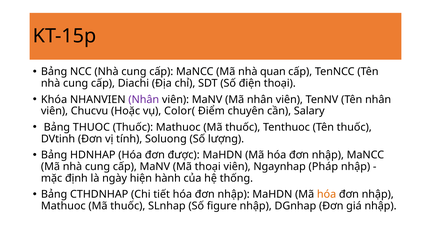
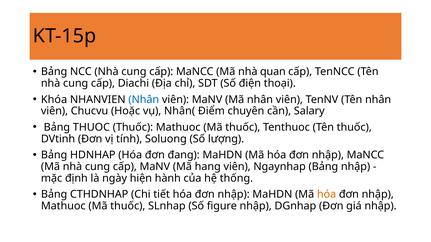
Nhân colour: purple -> blue (144, 100)
Color(: Color( -> Nhân( (180, 111)
được: được -> đang (184, 155)
Mã thoại: thoại -> hang (208, 167)
Ngaynhap Pháp: Pháp -> Bảng (323, 167)
